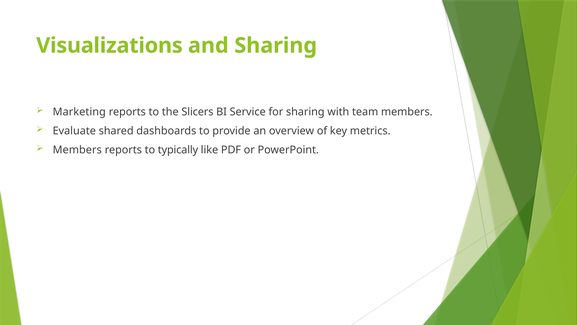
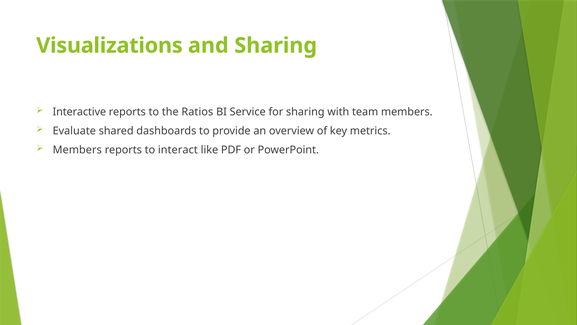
Marketing: Marketing -> Interactive (79, 112)
Slicers: Slicers -> Ratios (197, 112)
typically: typically -> interact (178, 150)
